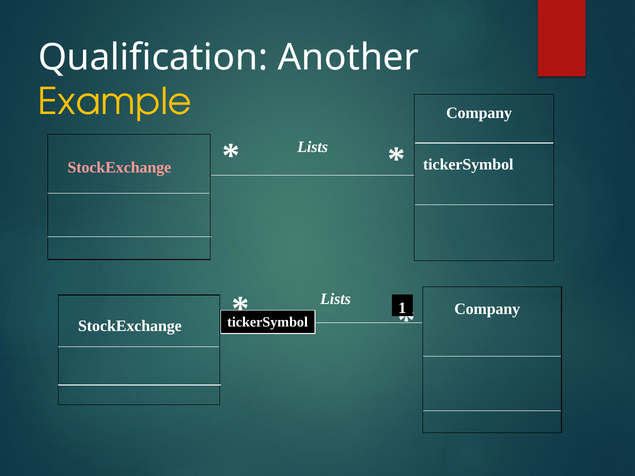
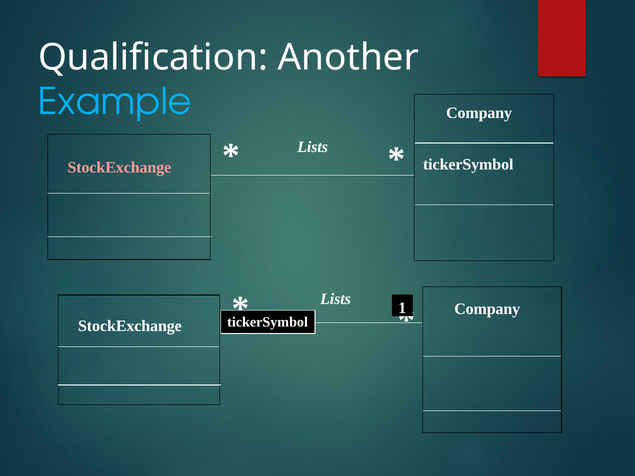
Example colour: yellow -> light blue (115, 102)
